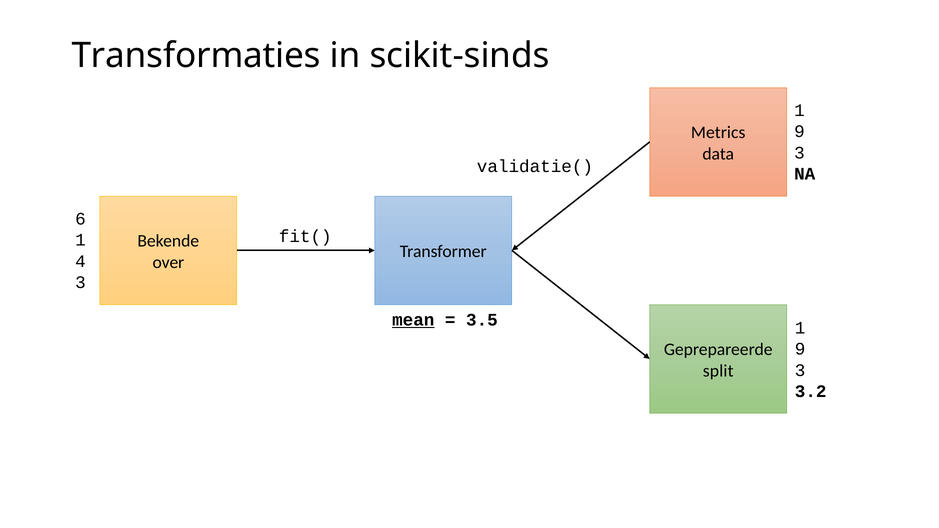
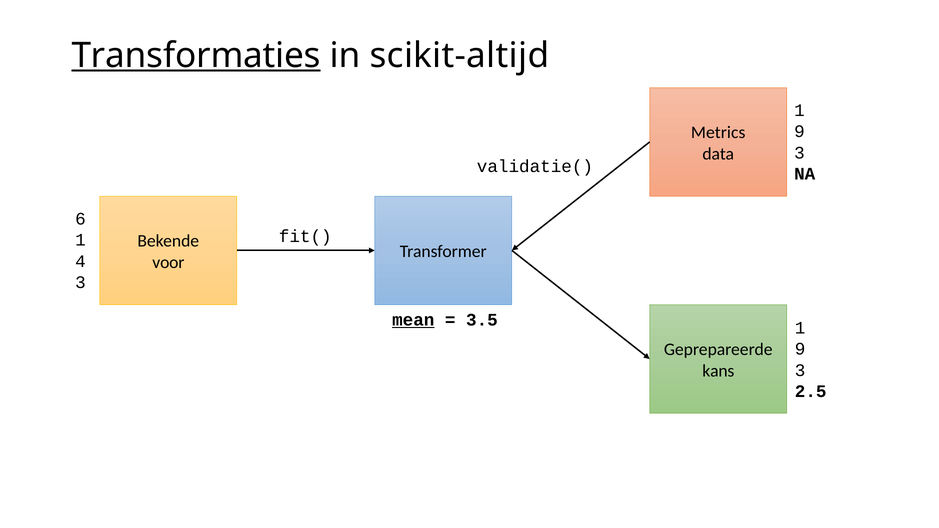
Transformaties underline: none -> present (196, 56)
scikit-sinds: scikit-sinds -> scikit-altijd (459, 56)
over: over -> voor (168, 262)
split: split -> kans (718, 371)
3.2: 3.2 -> 2.5 (811, 392)
